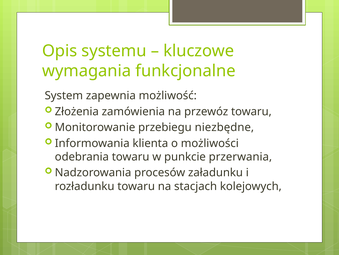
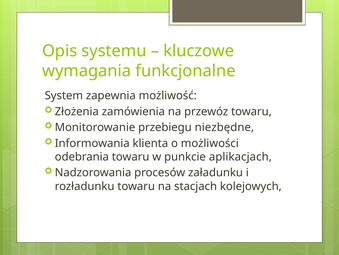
przerwania: przerwania -> aplikacjach (240, 156)
